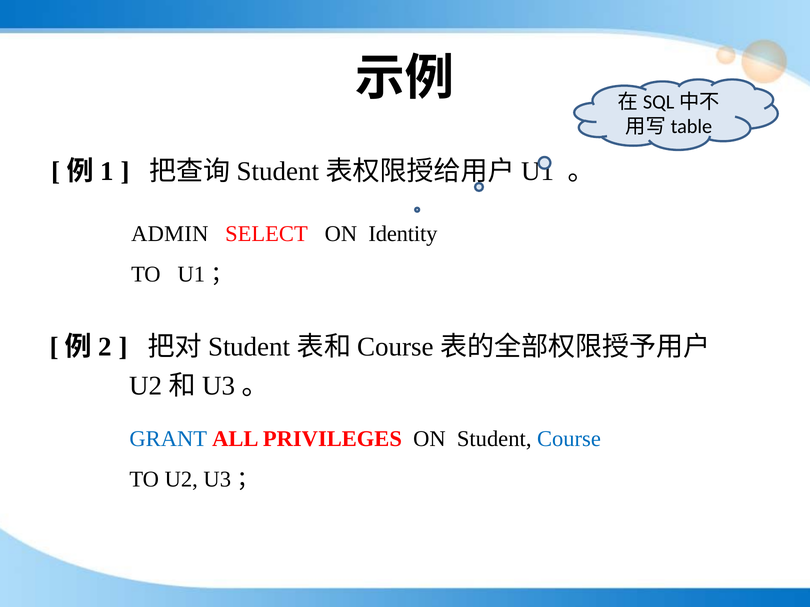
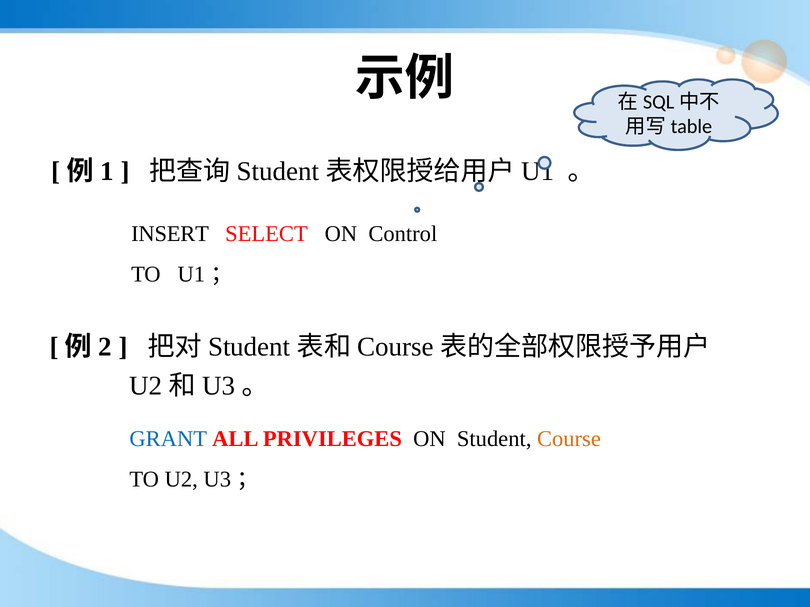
ADMIN: ADMIN -> INSERT (170, 234)
Identity: Identity -> Control (403, 234)
Course colour: blue -> orange (569, 439)
